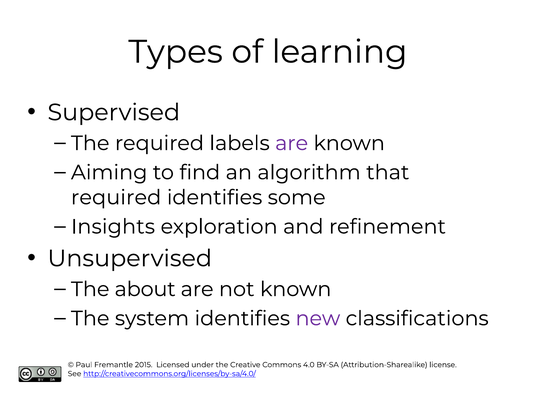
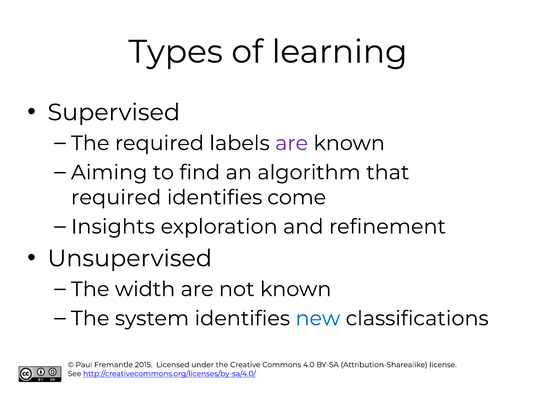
some: some -> come (297, 197)
about: about -> width (145, 289)
new colour: purple -> blue (318, 318)
